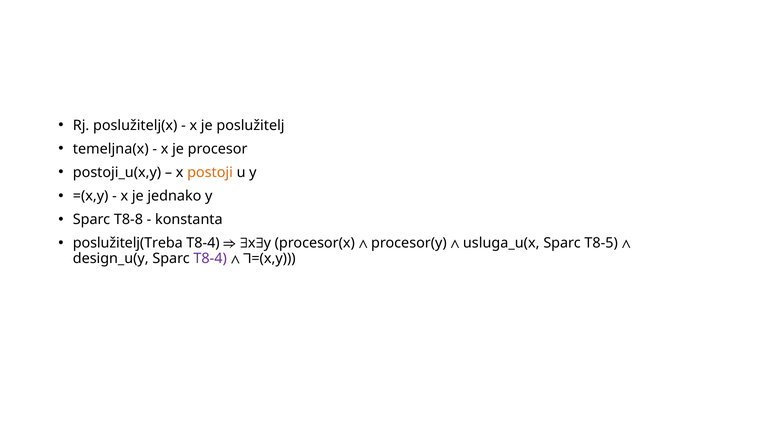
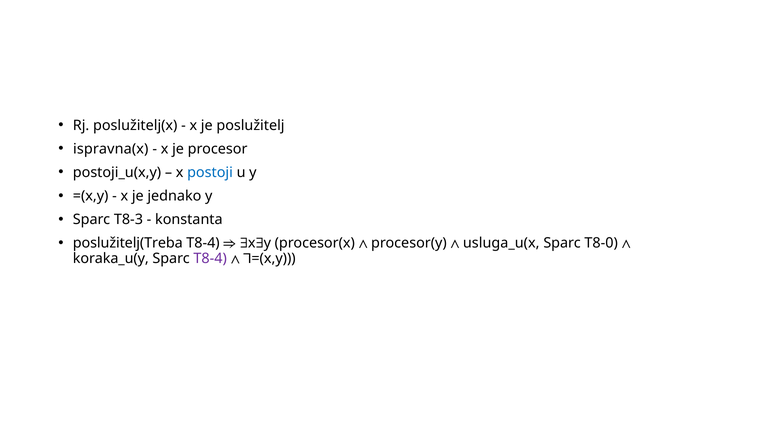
temeljna(x: temeljna(x -> ispravna(x (111, 149)
postoji colour: orange -> blue (210, 172)
T8-8: T8-8 -> T8-3 (128, 220)
T8-5: T8-5 -> T8-0 (601, 243)
design_u(y: design_u(y -> koraka_u(y (111, 259)
